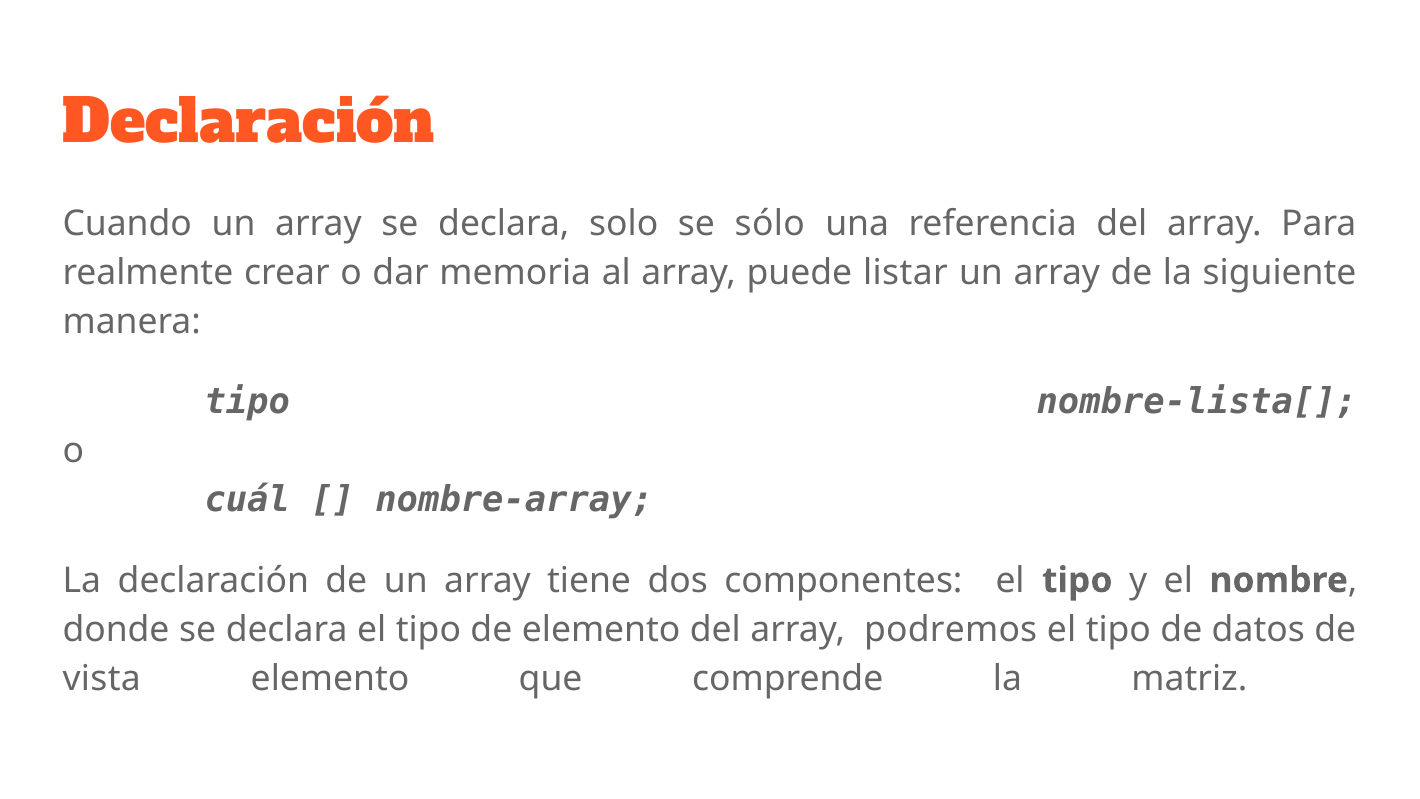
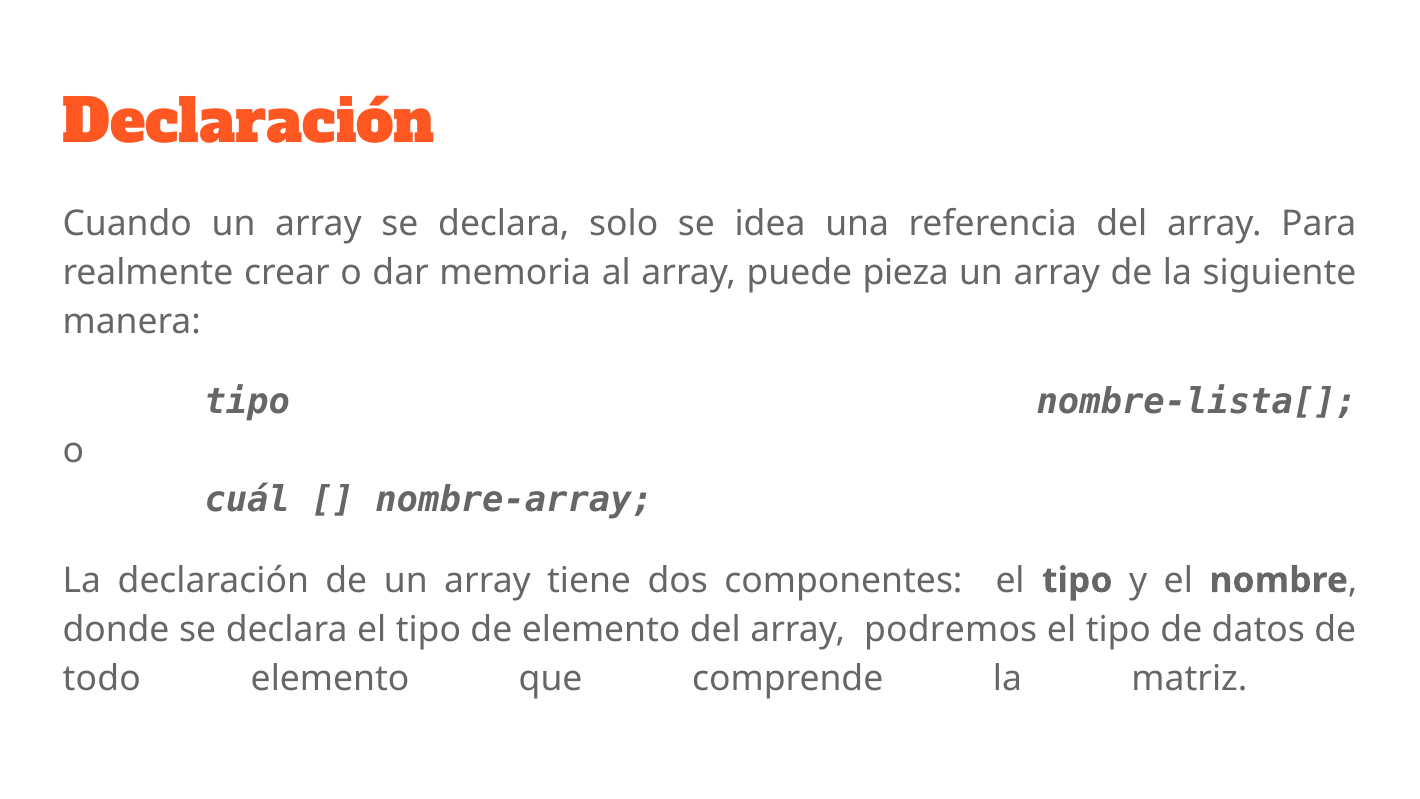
sólo: sólo -> idea (770, 223)
listar: listar -> pieza (906, 272)
vista: vista -> todo (102, 678)
